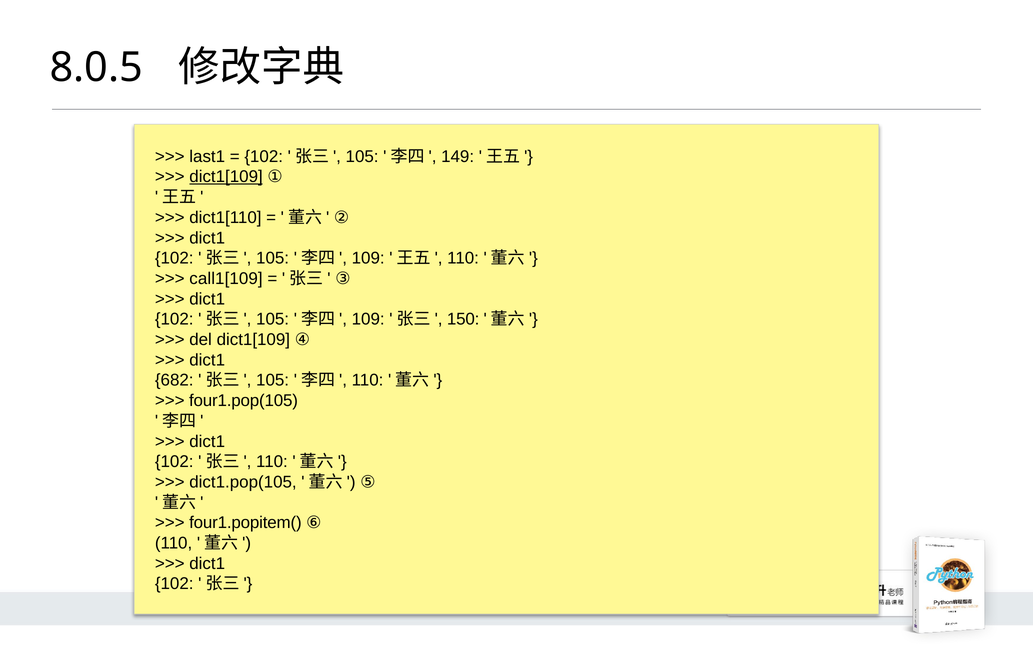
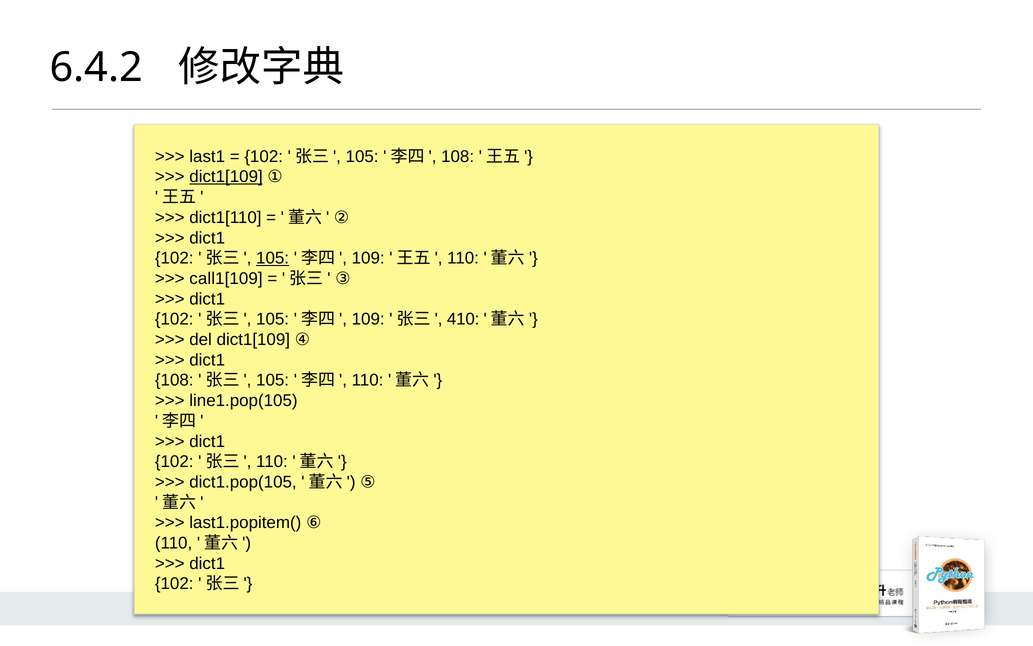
8.0.5: 8.0.5 -> 6.4.2 (96, 67)
149: 149 -> 108 (458, 156)
105 underline: none -> present (273, 258)
150: 150 -> 410 (463, 319)
682: 682 -> 108 (174, 380)
four1.pop(105: four1.pop(105 -> line1.pop(105 (243, 400)
four1.popitem(: four1.popitem( -> last1.popitem( (245, 523)
